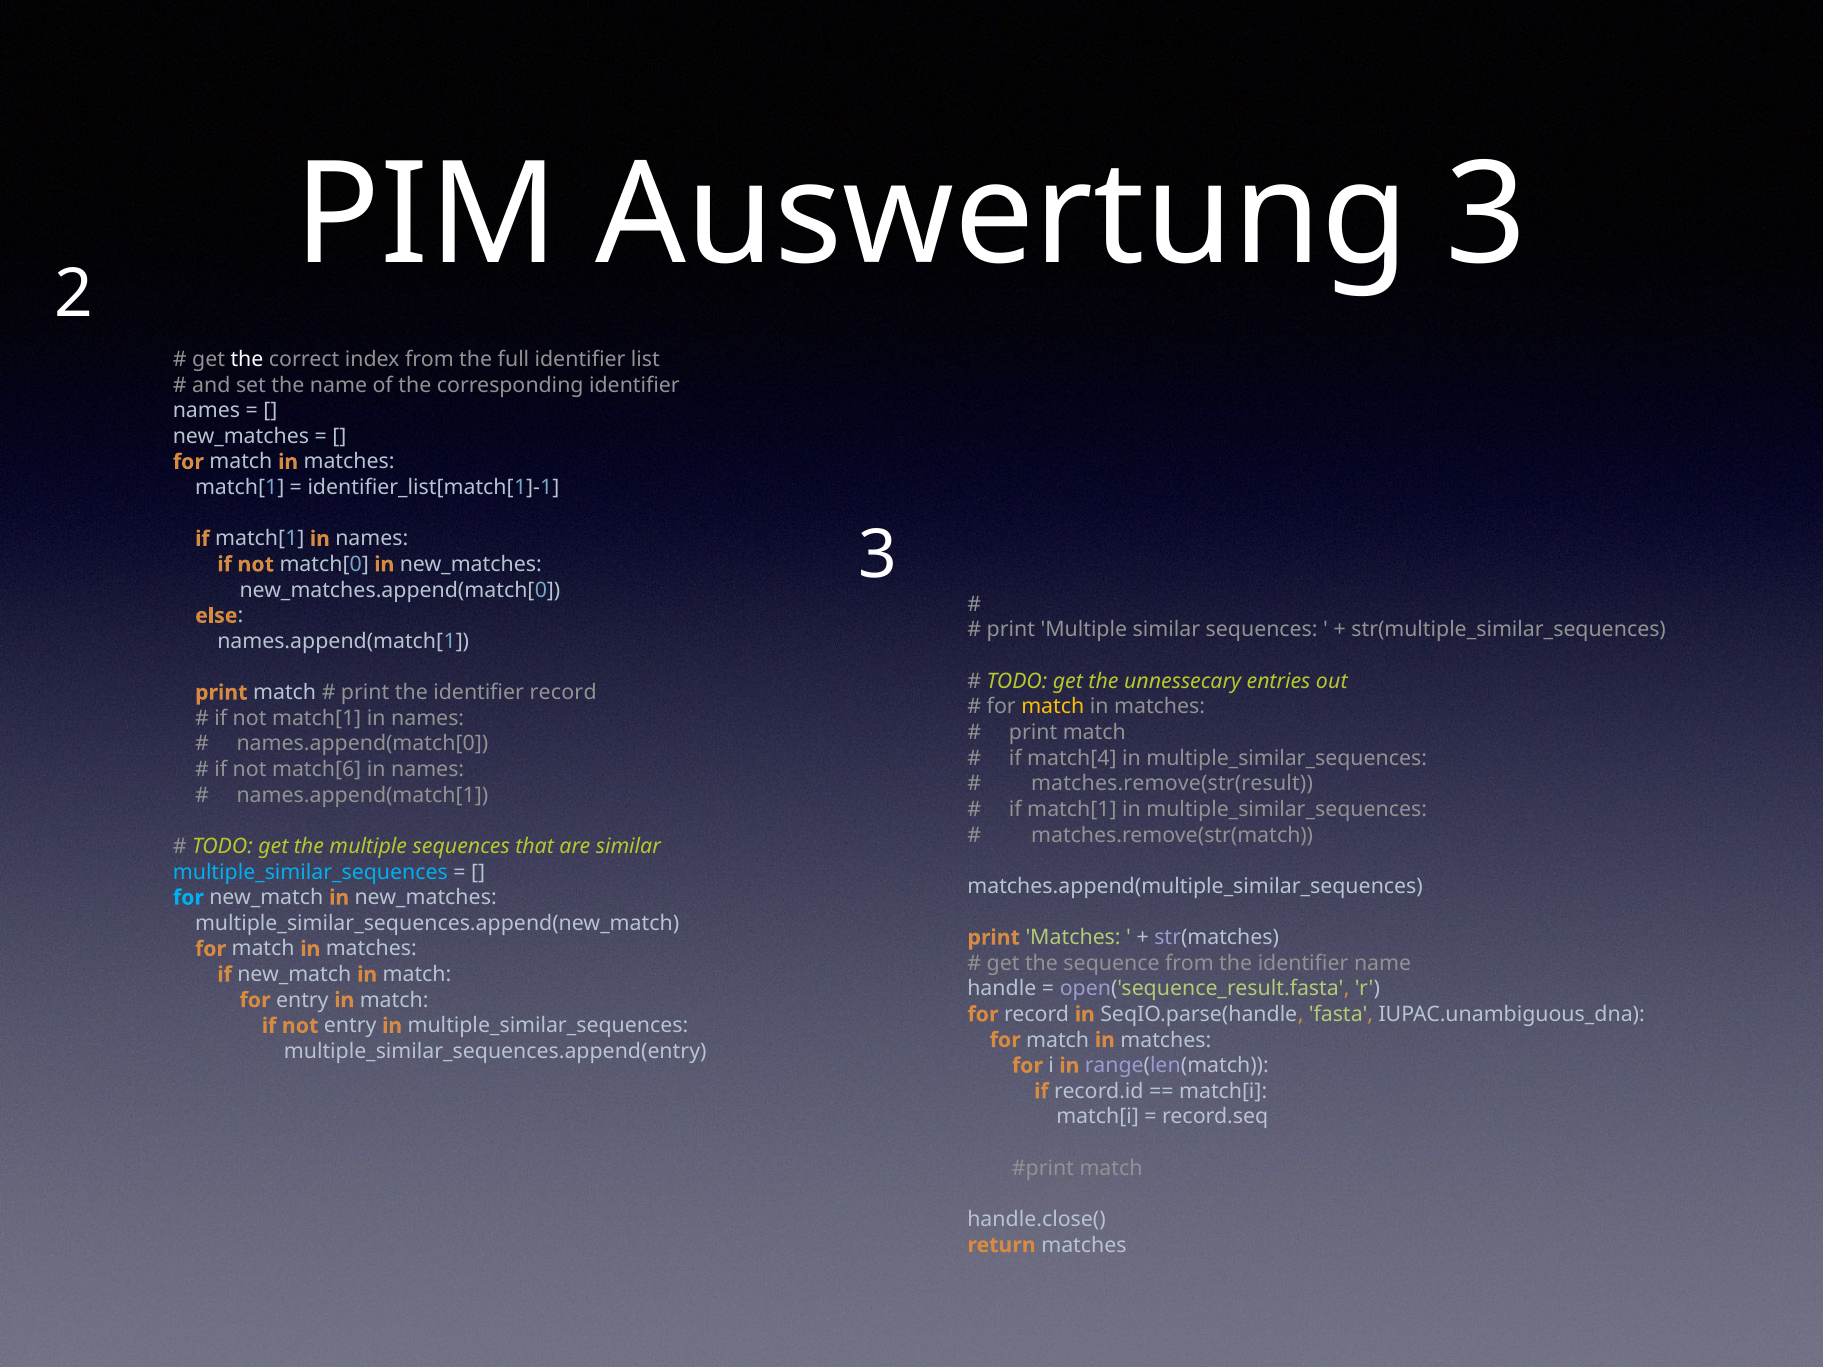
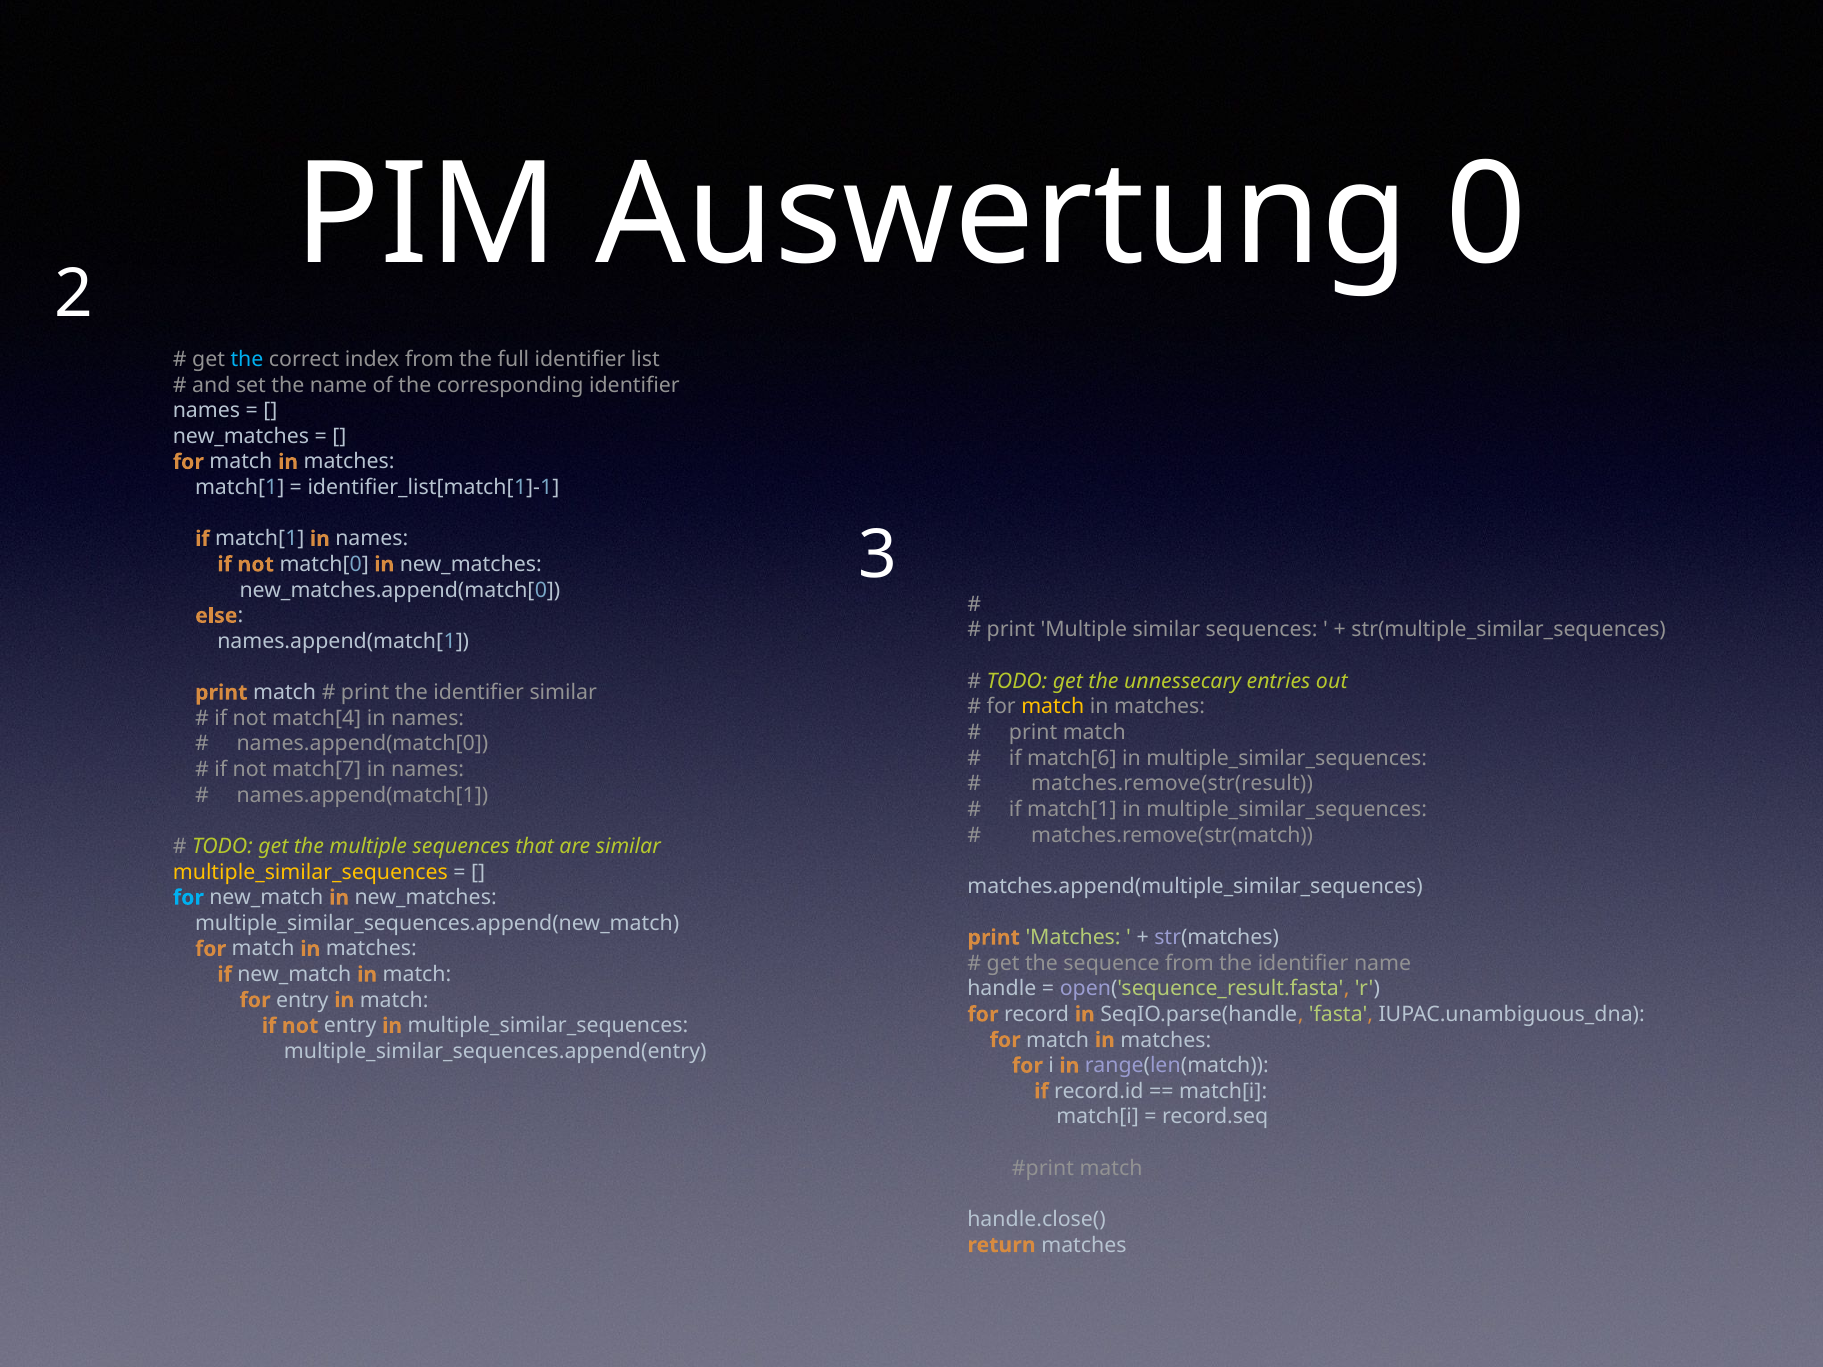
Auswertung 3: 3 -> 0 (1487, 216)
the colour: white -> light blue (247, 359)
identifier record: record -> similar (563, 693)
not match[1: match[1 -> match[4 (317, 718)
match[4: match[4 -> match[6 (1072, 758)
match[6: match[6 -> match[7 (317, 770)
multiple_similar_sequences colour: light blue -> yellow (310, 872)
